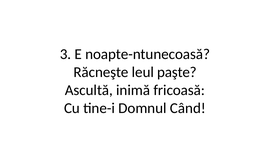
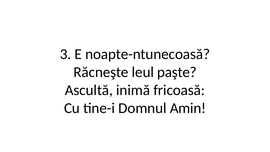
Când: Când -> Amin (188, 108)
